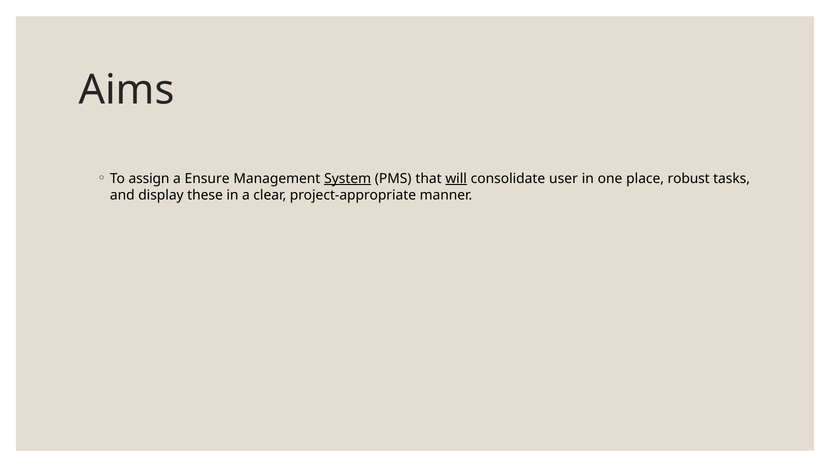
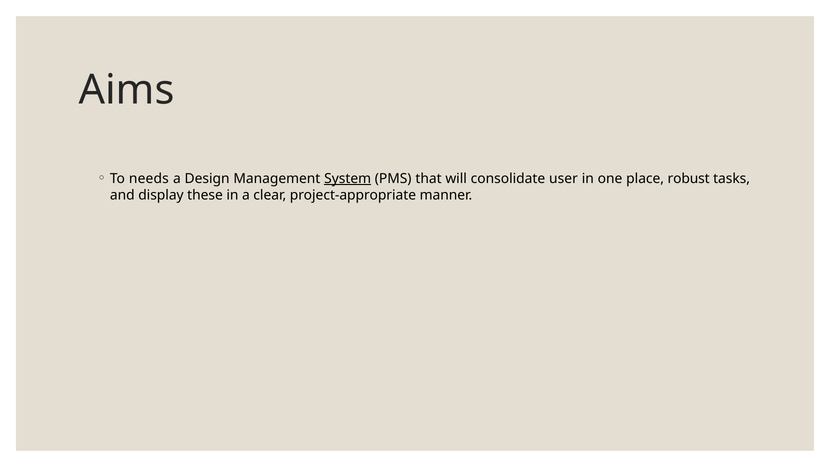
assign: assign -> needs (149, 179)
Ensure: Ensure -> Design (207, 179)
will underline: present -> none (456, 179)
